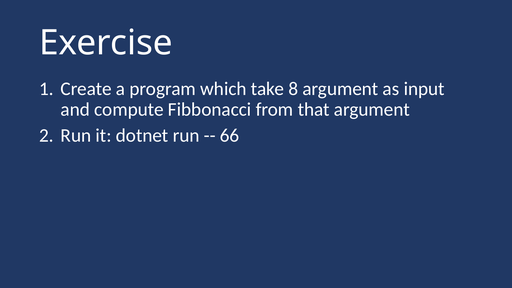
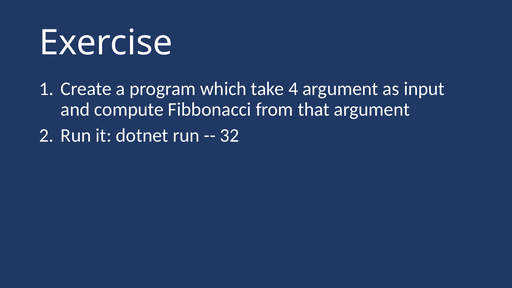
8: 8 -> 4 (293, 89)
66: 66 -> 32 (230, 136)
